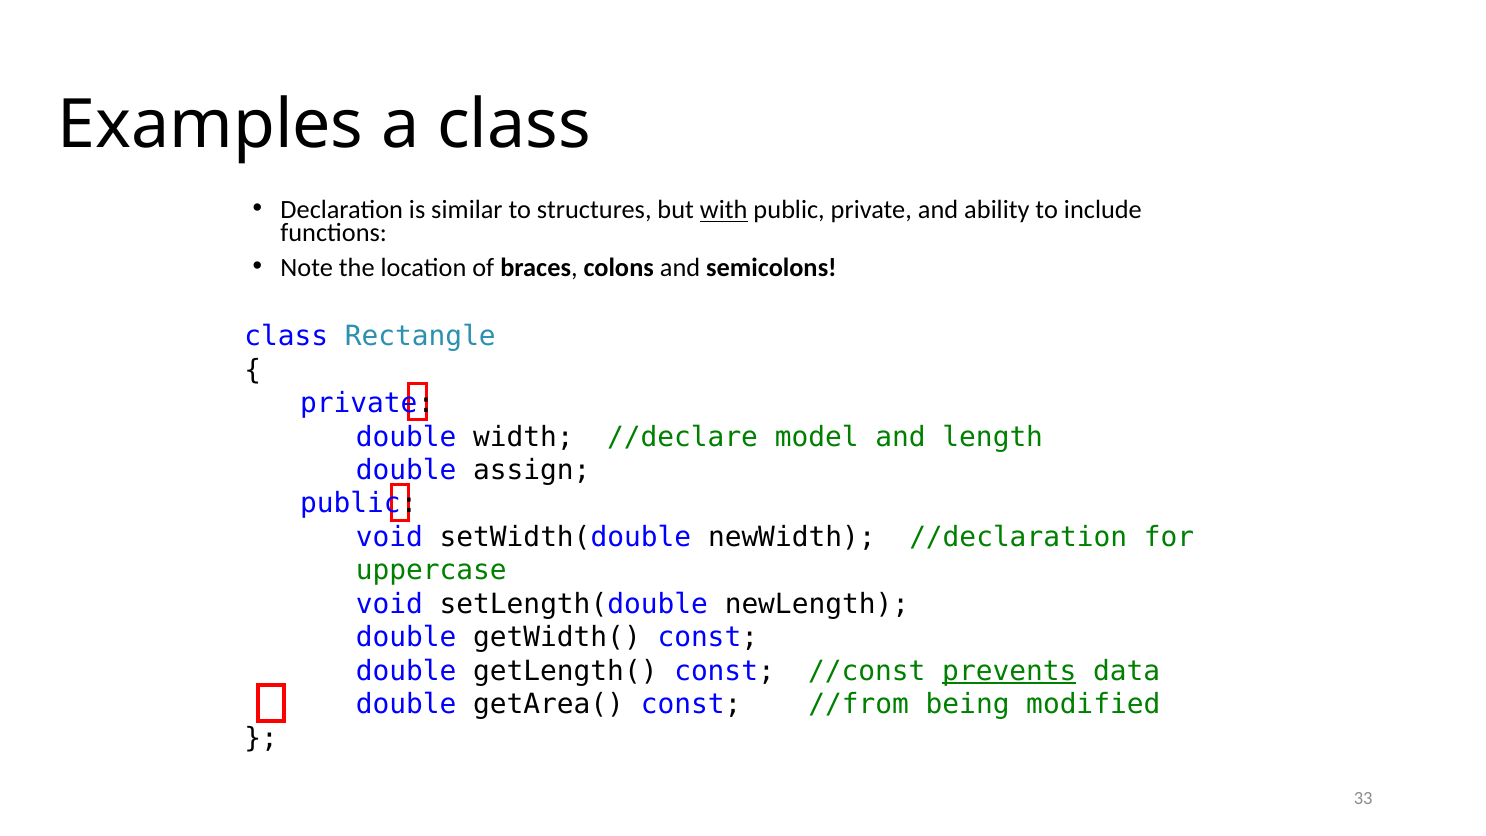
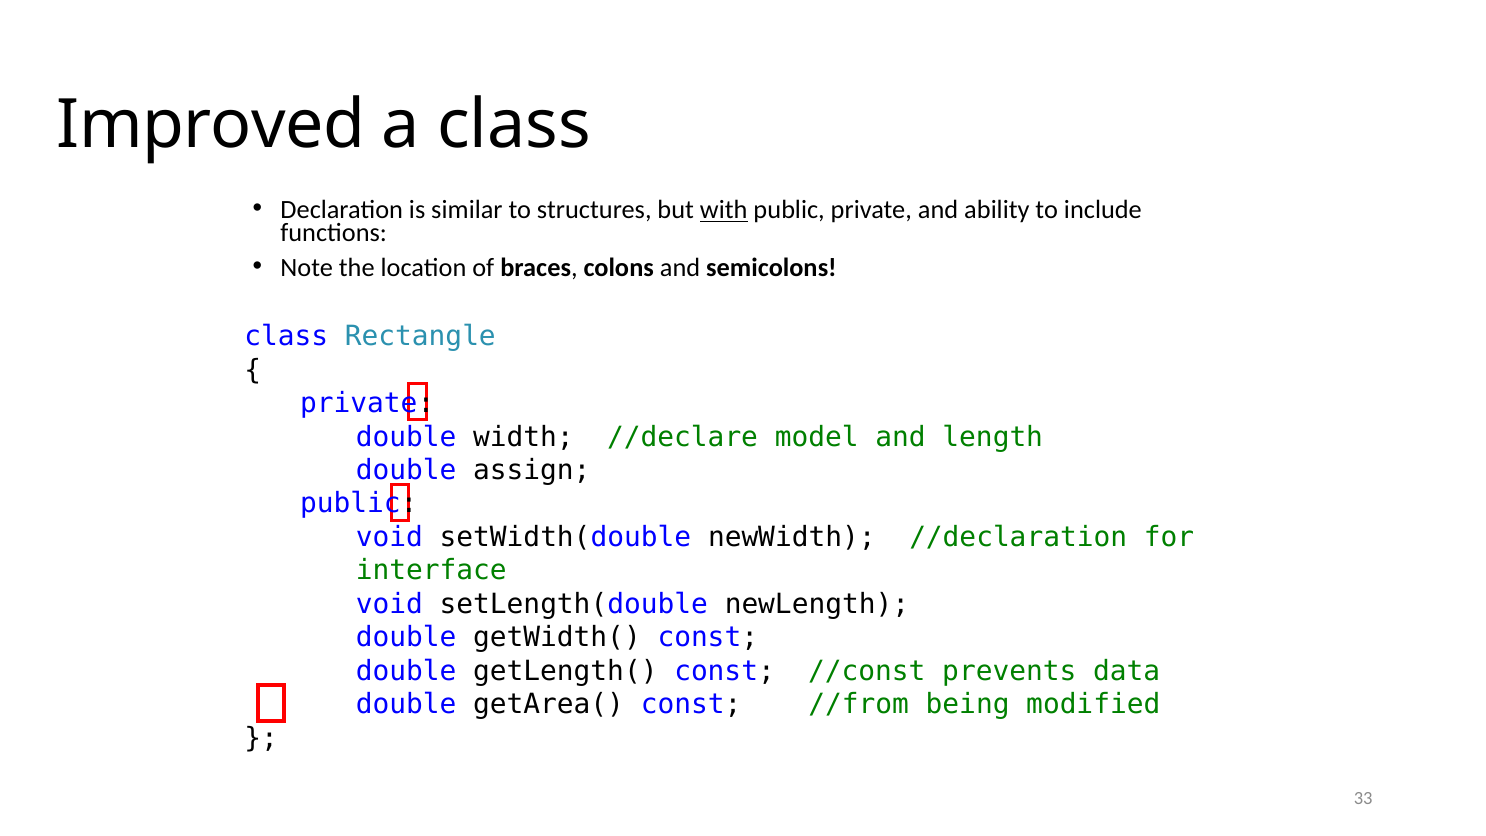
Examples: Examples -> Improved (211, 125)
uppercase: uppercase -> interface (431, 571)
prevents underline: present -> none (1009, 671)
